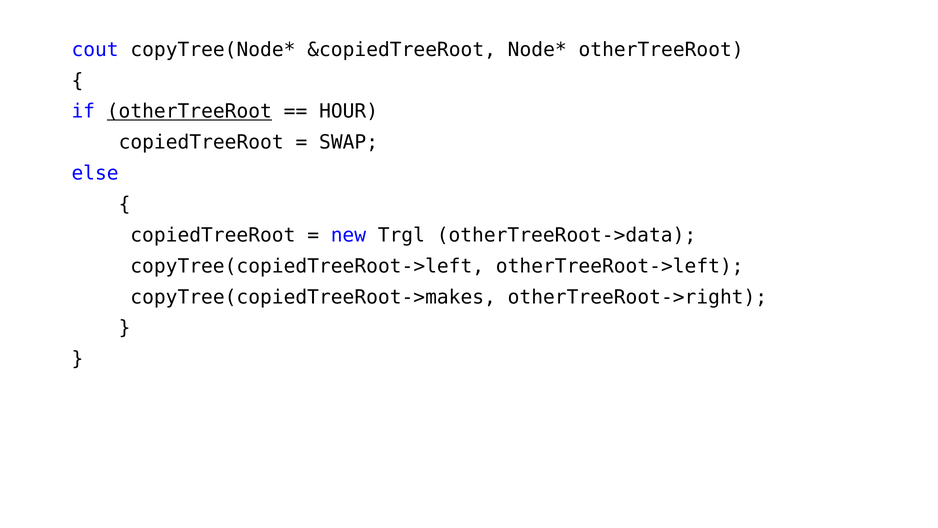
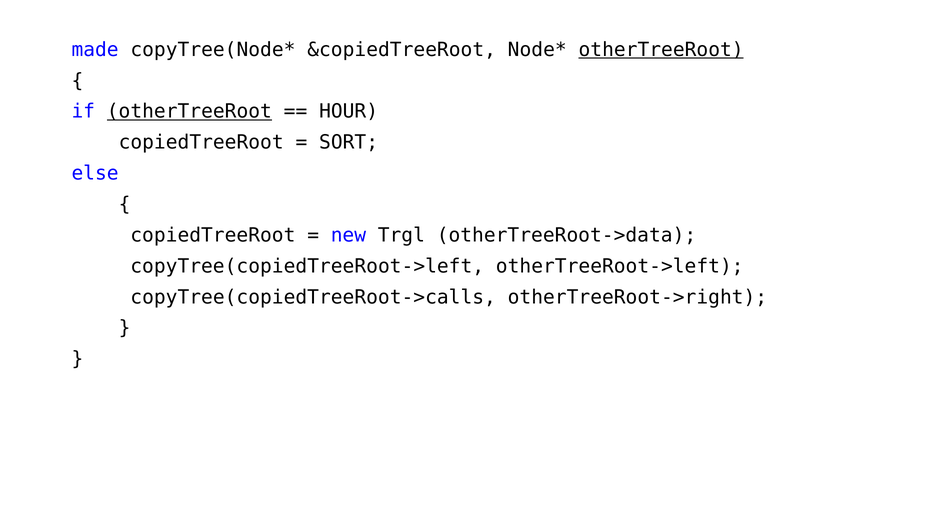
cout: cout -> made (95, 50)
otherTreeRoot underline: none -> present (661, 50)
SWAP: SWAP -> SORT (349, 142)
copyTree(copiedTreeRoot->makes: copyTree(copiedTreeRoot->makes -> copyTree(copiedTreeRoot->calls (313, 297)
